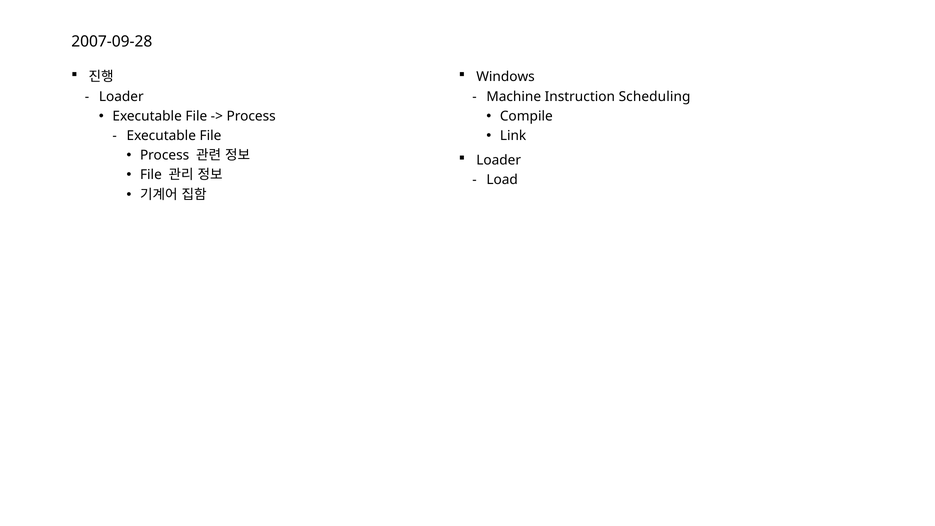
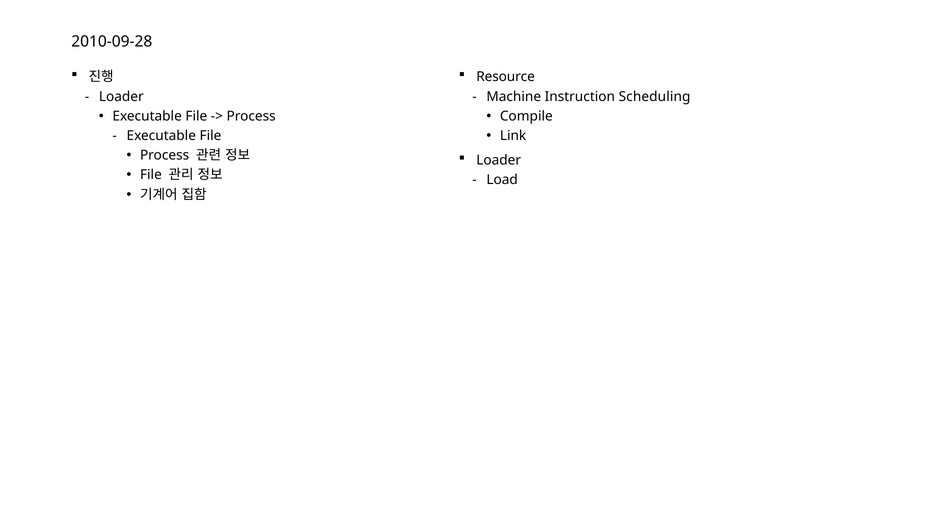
2007-09-28: 2007-09-28 -> 2010-09-28 (112, 42)
Windows: Windows -> Resource (506, 77)
